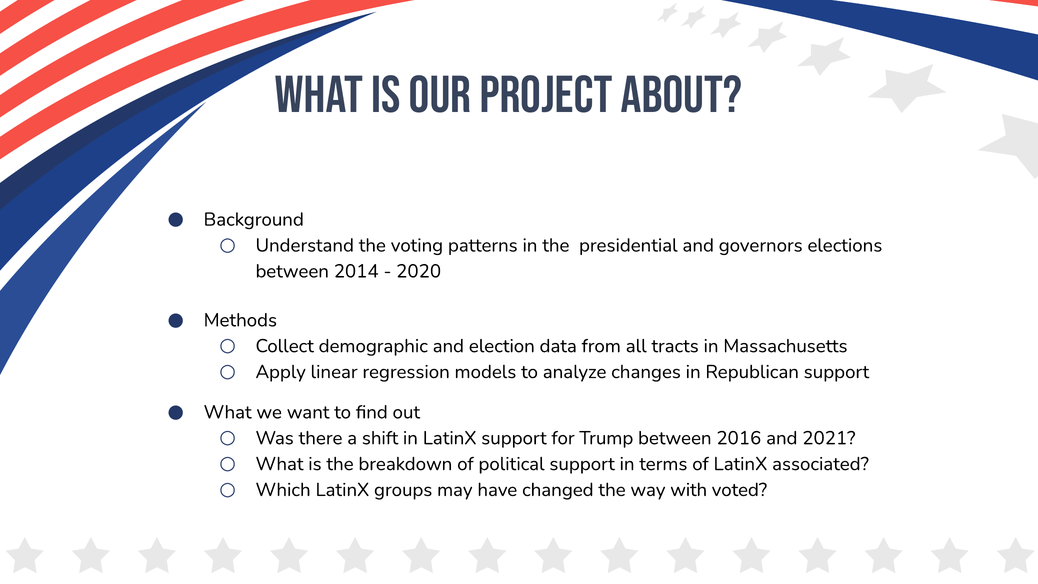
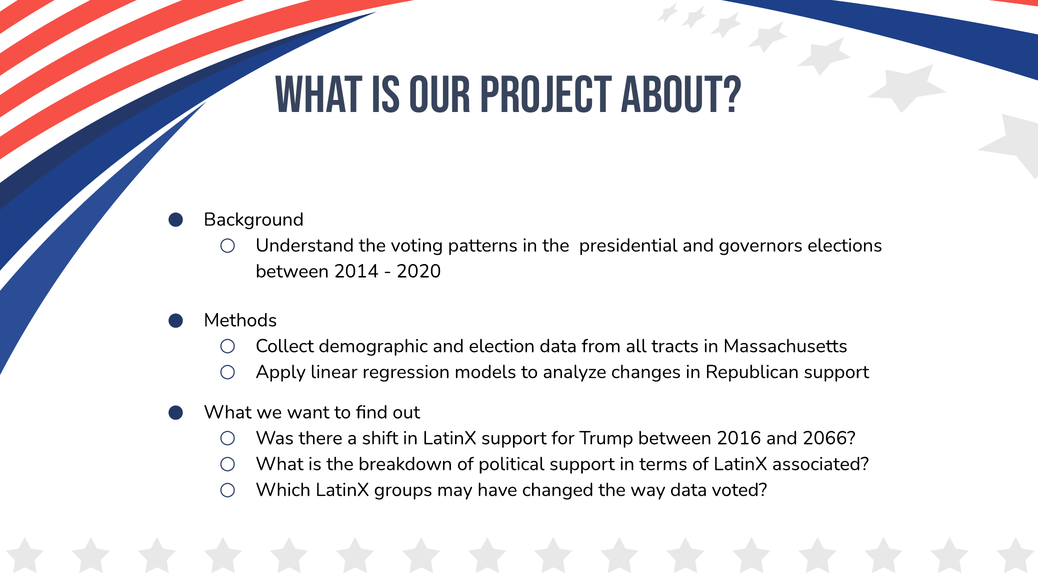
2021: 2021 -> 2066 (829, 438)
way with: with -> data (689, 490)
